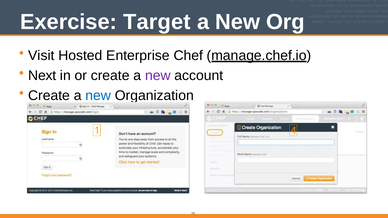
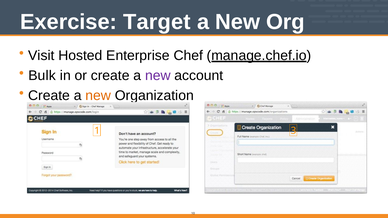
Next: Next -> Bulk (42, 76)
new colour: blue -> orange (98, 96)
4: 4 -> 3 (293, 131)
